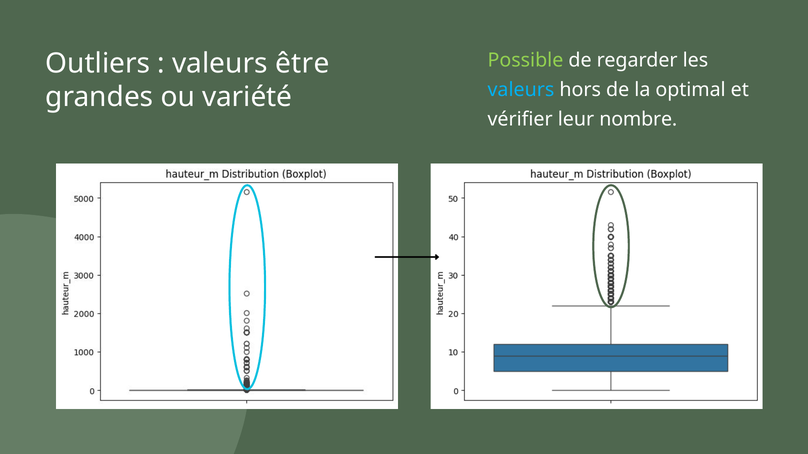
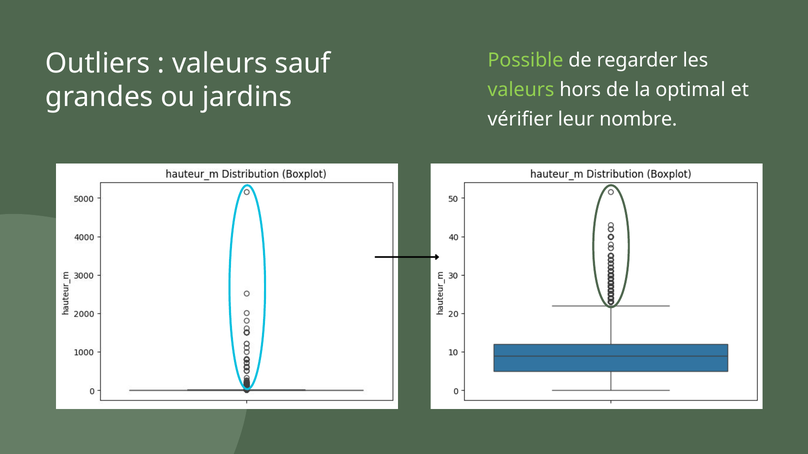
être: être -> sauf (303, 63)
valeurs colour: light blue -> light green (521, 90)
variété: variété -> jardins (247, 97)
